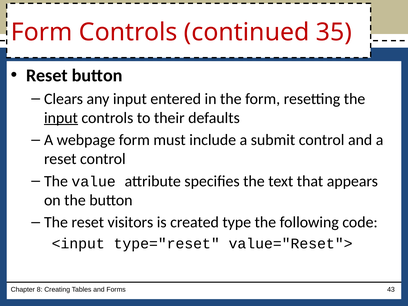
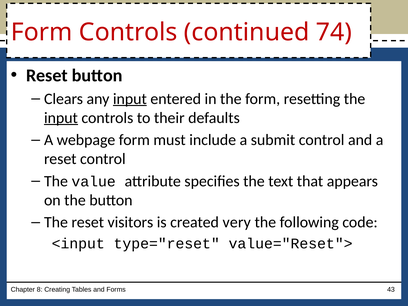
35: 35 -> 74 (334, 32)
input underline: none -> present (130, 99)
type: type -> very (237, 222)
